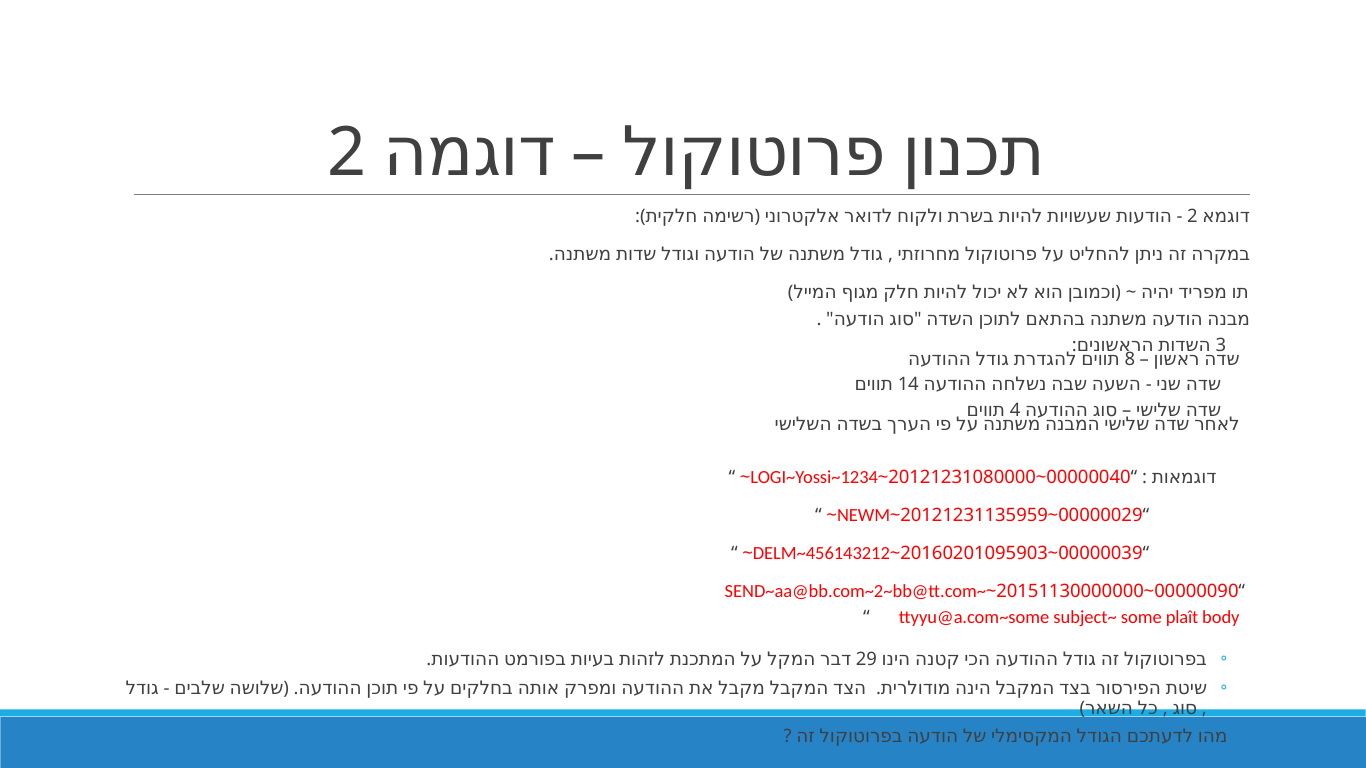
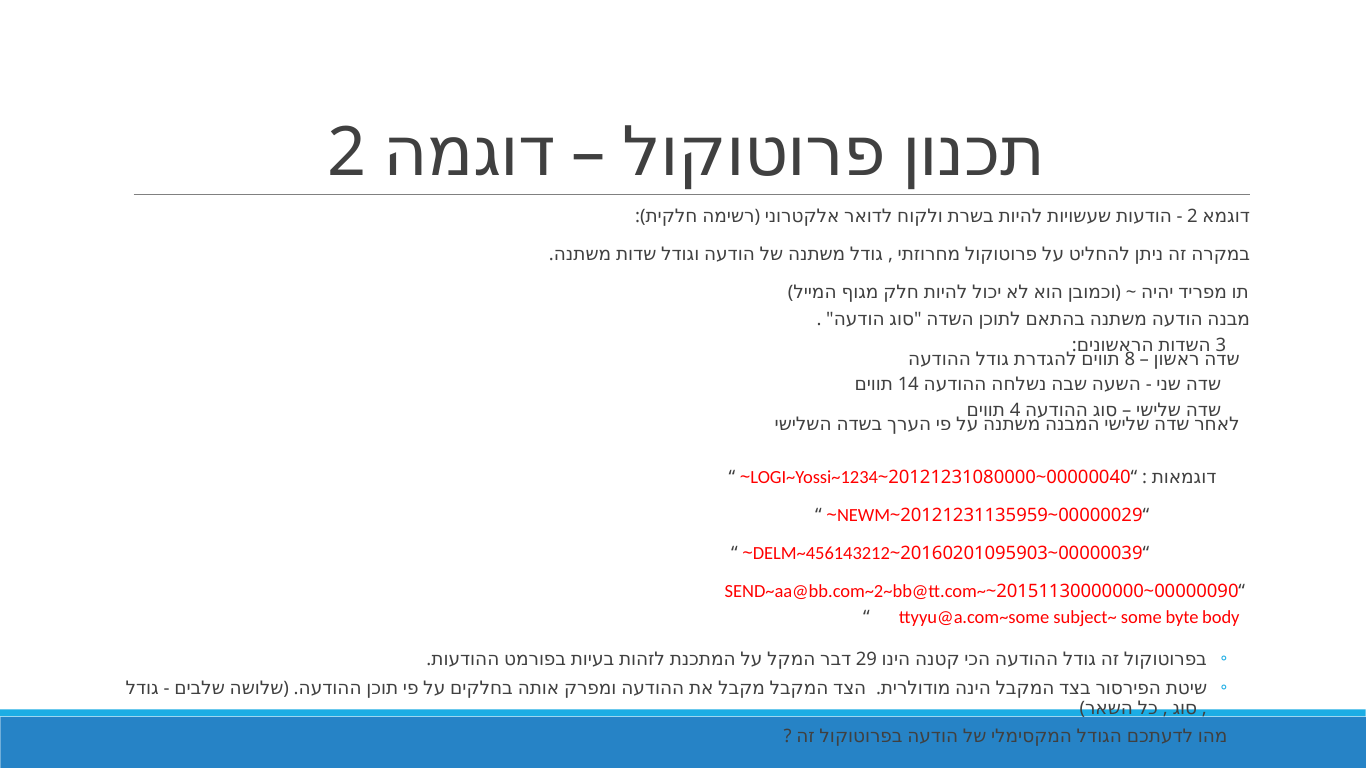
plaît: plaît -> byte (1182, 618)
